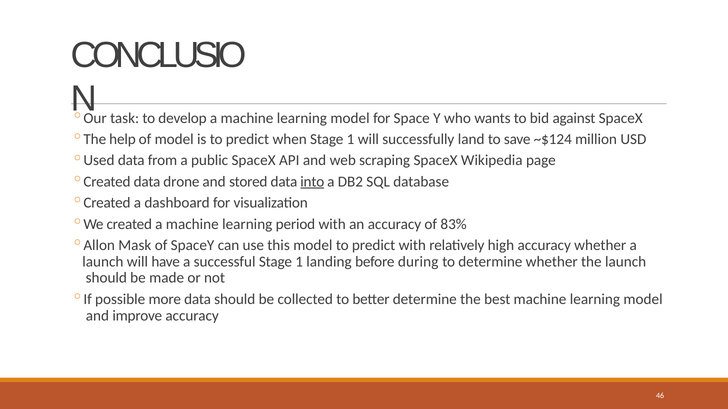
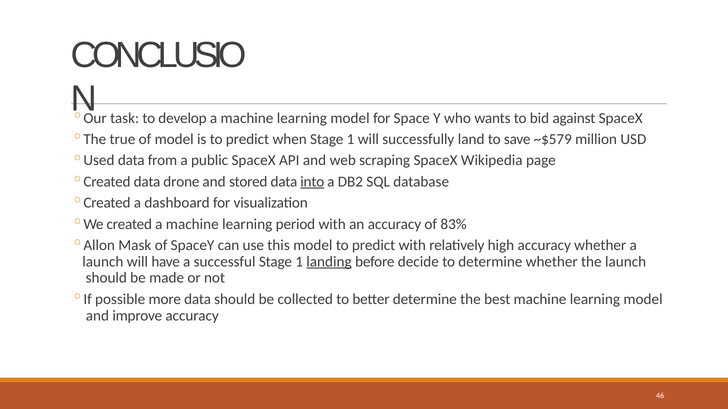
help: help -> true (122, 139)
~$124: ~$124 -> ~$579 (553, 139)
landing underline: none -> present (329, 262)
during: during -> decide (418, 262)
